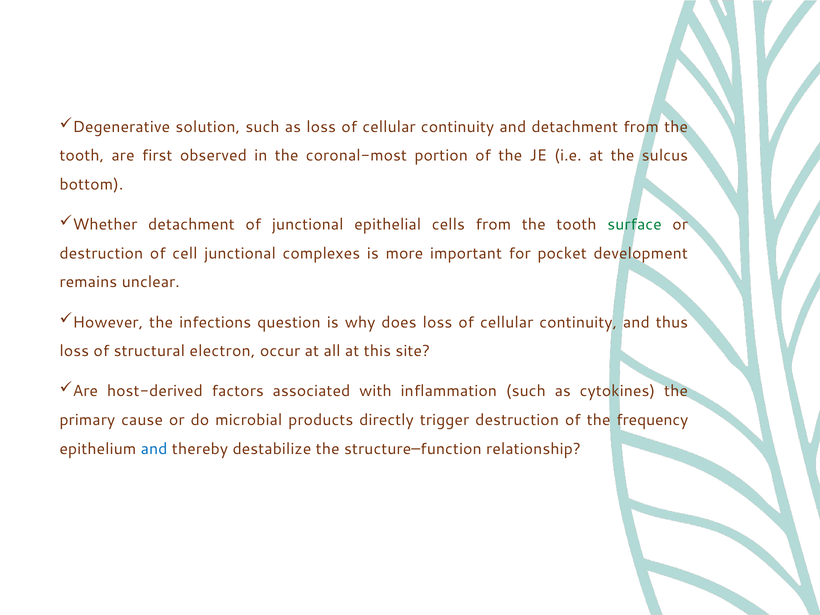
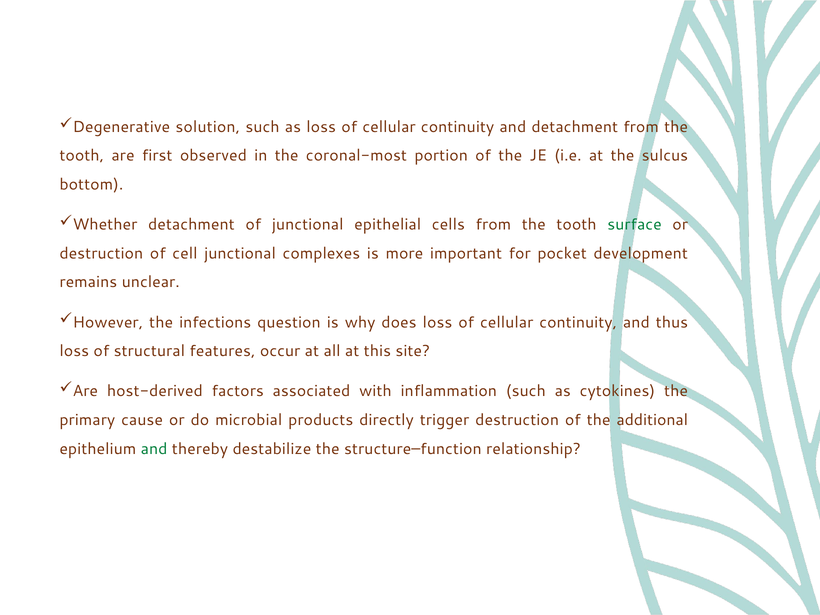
electron: electron -> features (222, 351)
frequency: frequency -> additional (652, 420)
and colour: blue -> green (154, 449)
